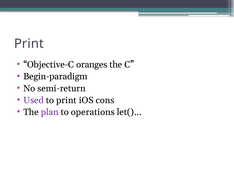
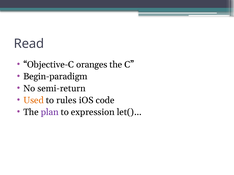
Print: Print -> Read (29, 44)
Used colour: purple -> orange (34, 101)
to print: print -> rules (66, 101)
cons: cons -> code (105, 101)
operations: operations -> expression (93, 112)
